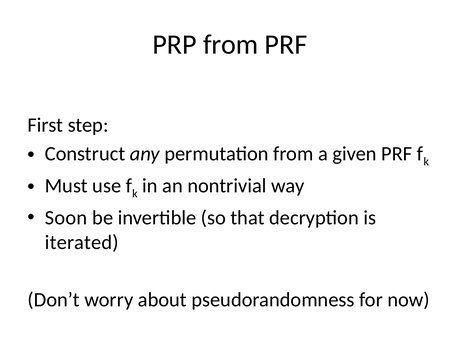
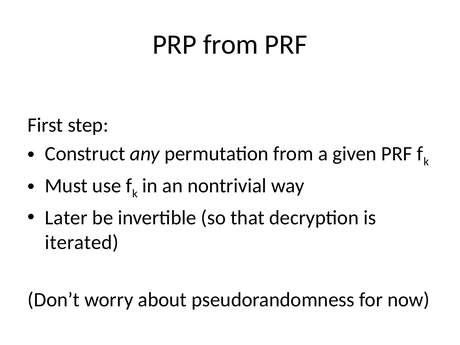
Soon: Soon -> Later (66, 218)
